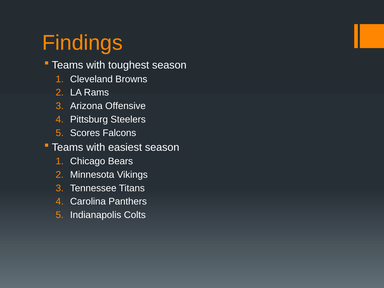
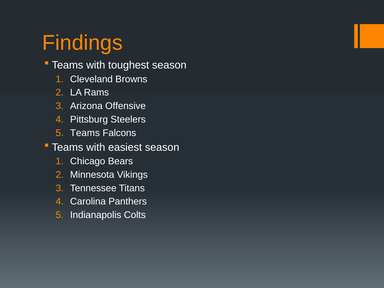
Scores: Scores -> Teams (85, 133)
